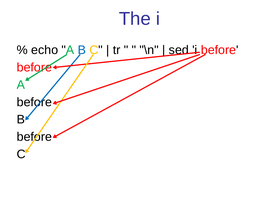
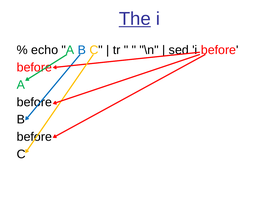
The underline: none -> present (135, 19)
